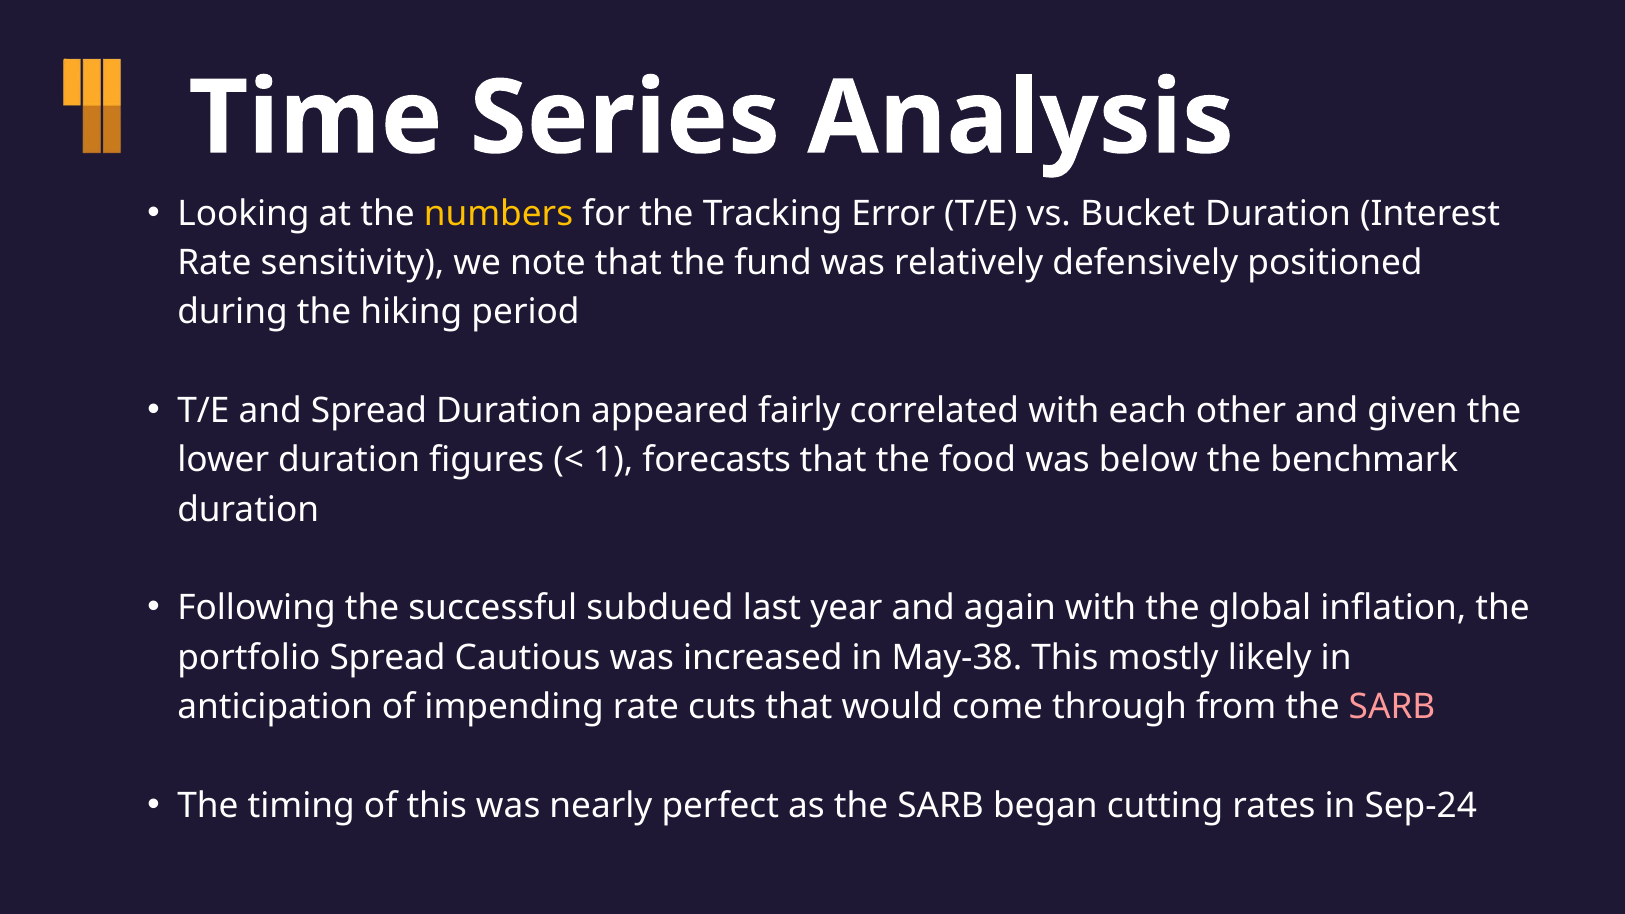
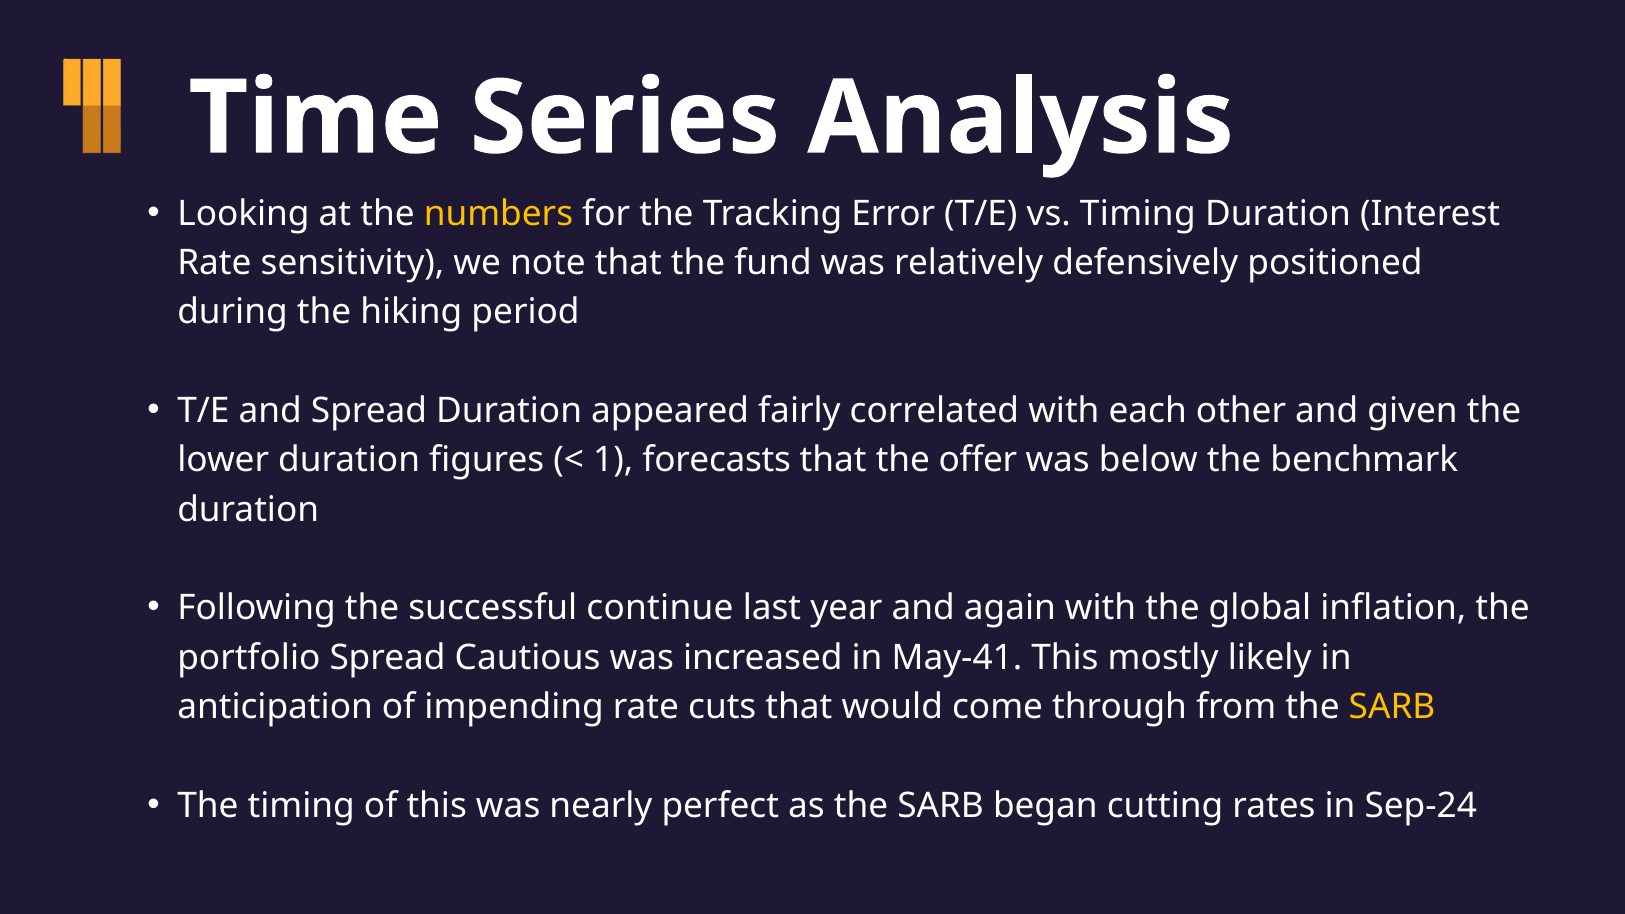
vs Bucket: Bucket -> Timing (1138, 214)
food: food -> offer (978, 460)
subdued: subdued -> continue (660, 608)
May-38: May-38 -> May-41 (957, 658)
SARB colour: pink -> yellow (1392, 707)
